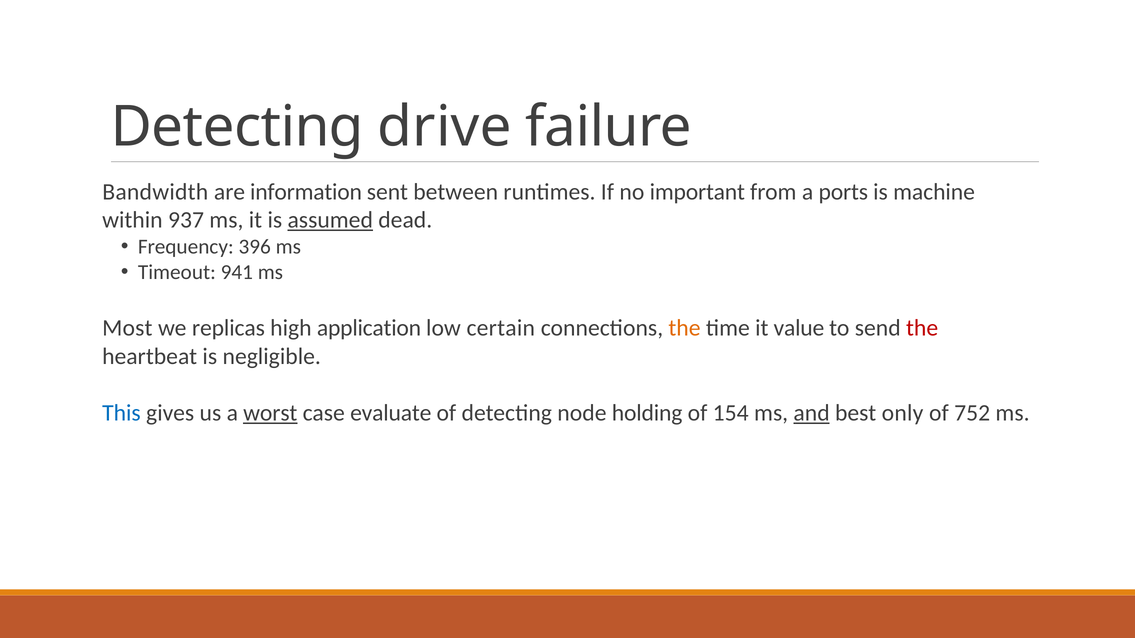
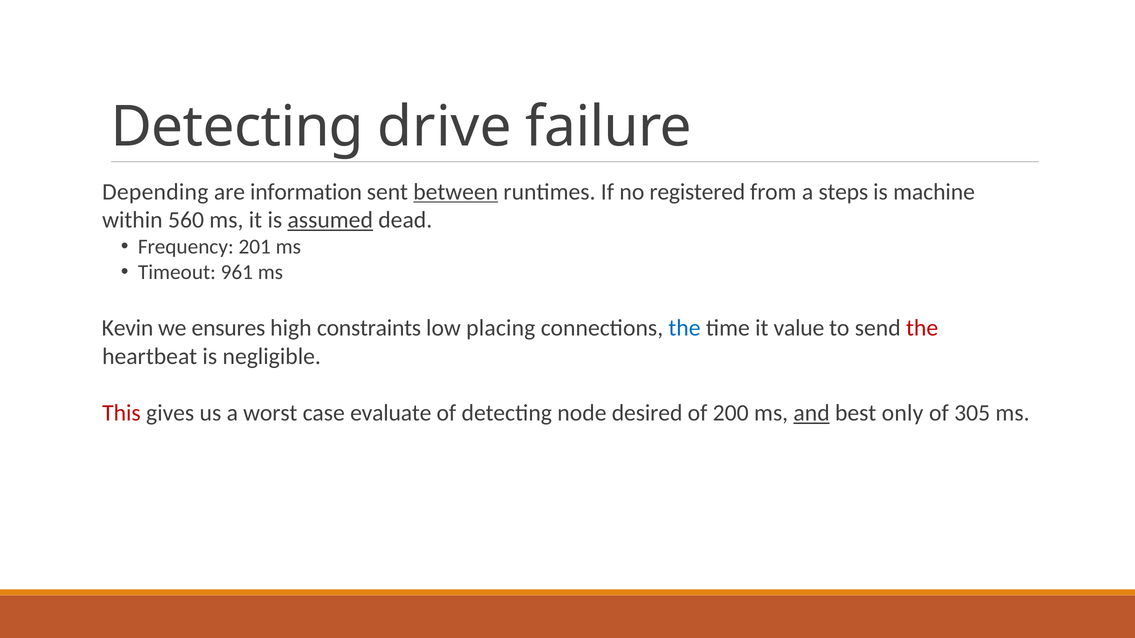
Bandwidth: Bandwidth -> Depending (155, 192)
between underline: none -> present (456, 192)
important: important -> registered (697, 192)
ports: ports -> steps (843, 192)
937: 937 -> 560 (186, 220)
396: 396 -> 201 (255, 247)
941: 941 -> 961 (237, 273)
Most: Most -> Kevin (128, 328)
replicas: replicas -> ensures (228, 328)
application: application -> constraints (369, 328)
certain: certain -> placing (501, 328)
the colour: orange -> blue (685, 328)
This colour: blue -> red (121, 413)
worst underline: present -> none (270, 413)
holding: holding -> desired (647, 413)
154: 154 -> 200 (731, 413)
752: 752 -> 305 (972, 413)
